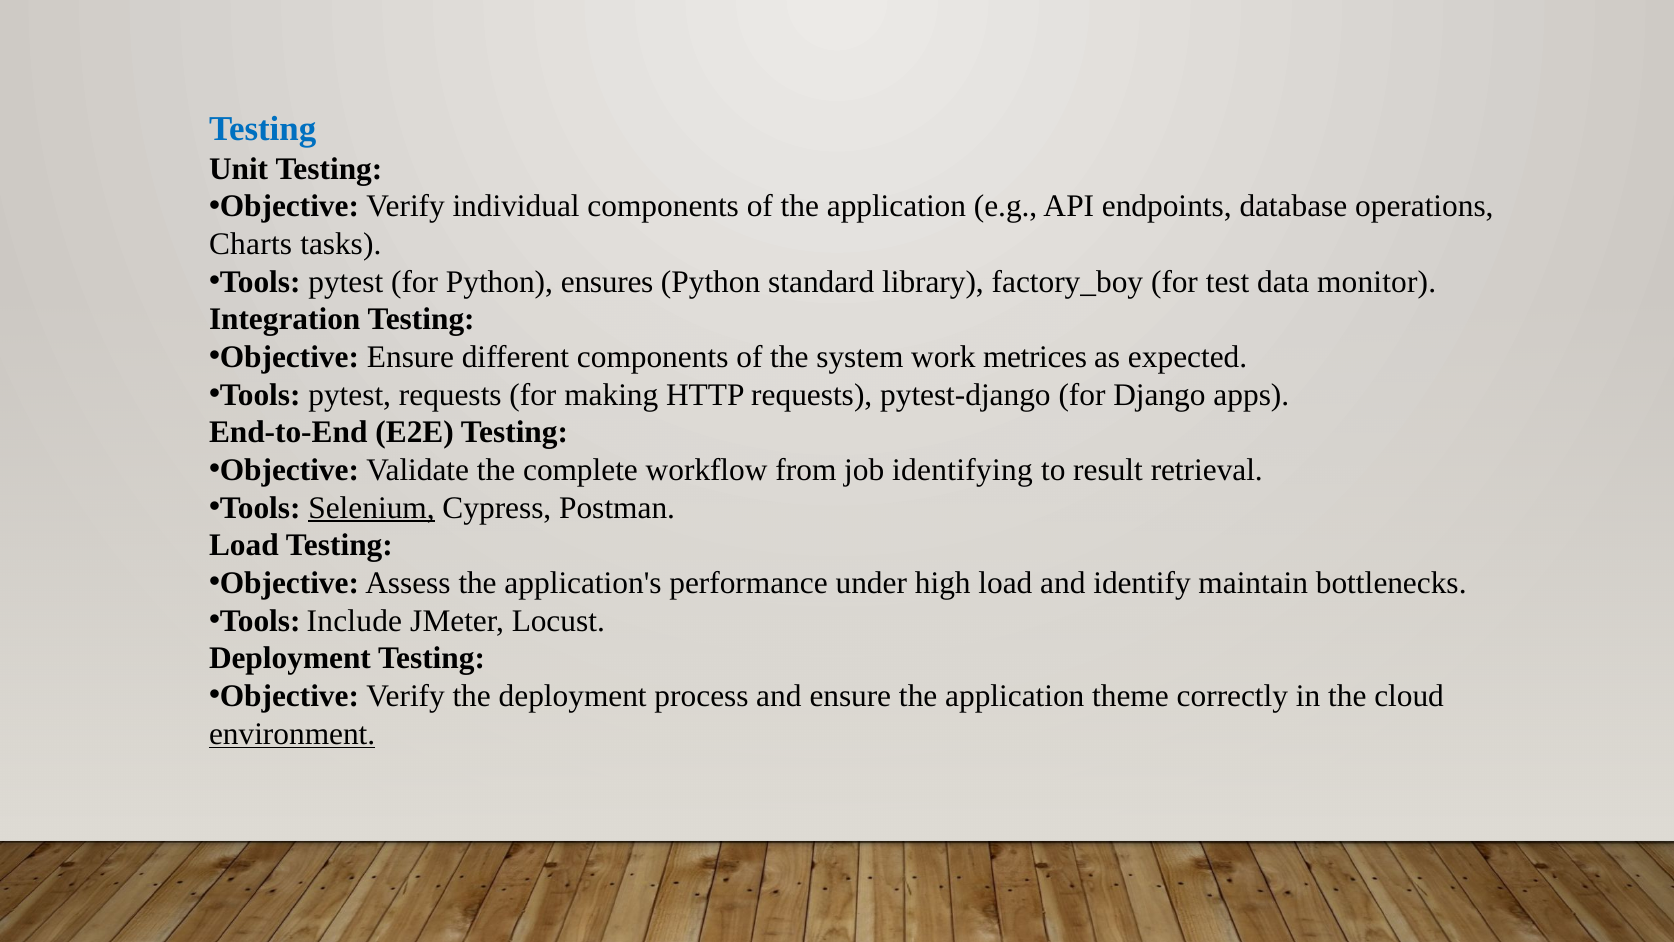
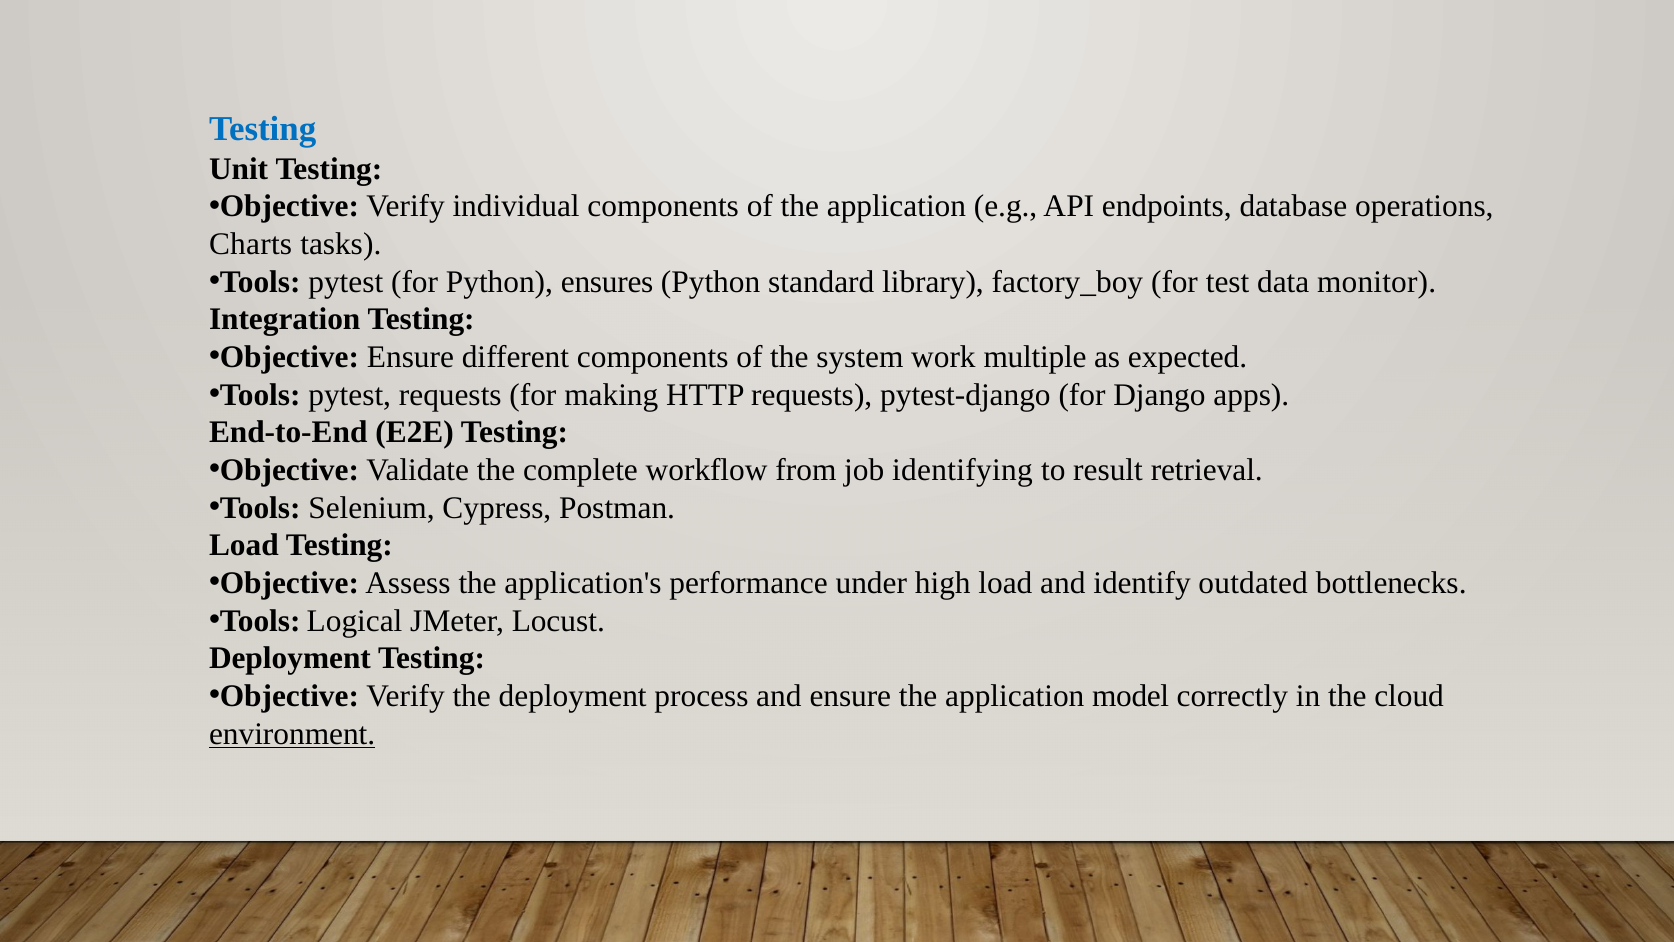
metrices: metrices -> multiple (1035, 357)
Selenium underline: present -> none (372, 508)
maintain: maintain -> outdated (1253, 583)
Include: Include -> Logical (355, 621)
theme: theme -> model (1131, 696)
